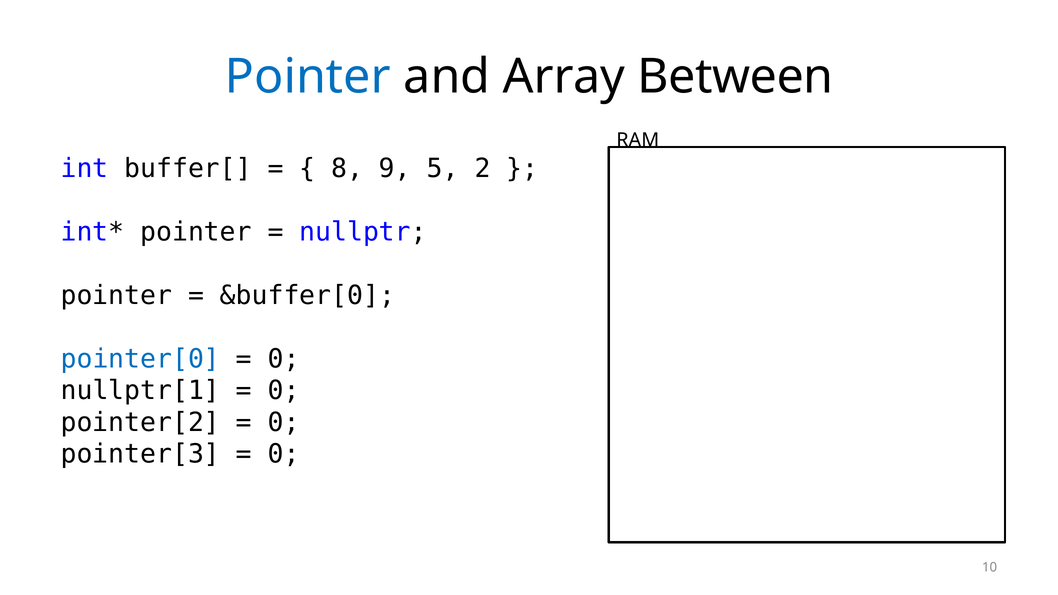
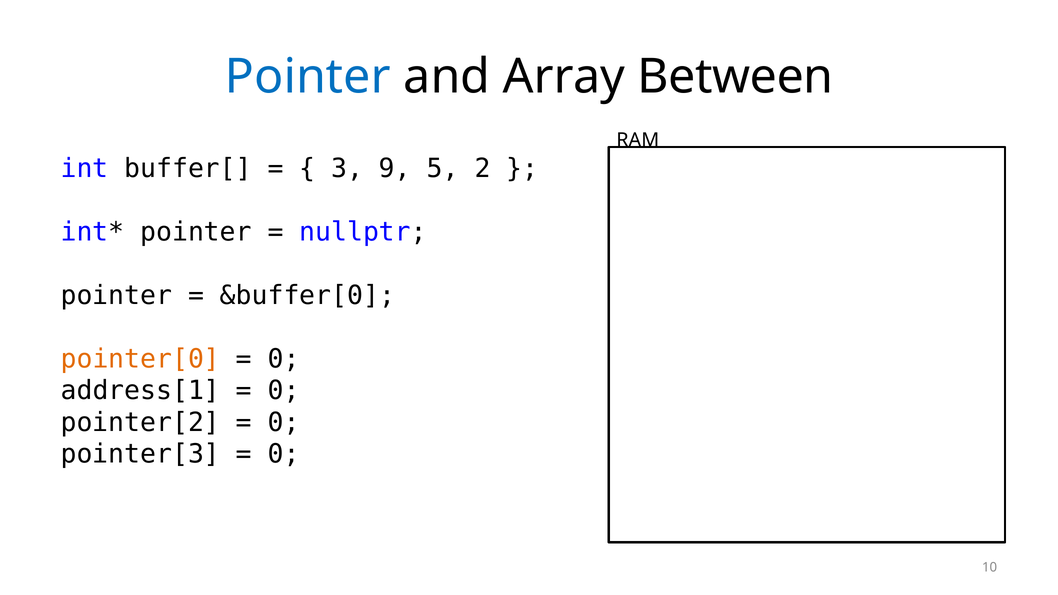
8: 8 -> 3 (347, 169)
pointer[0 colour: blue -> orange (140, 359)
nullptr[1: nullptr[1 -> address[1 (140, 391)
